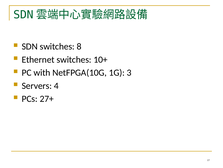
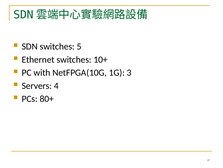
8: 8 -> 5 (79, 46)
27+: 27+ -> 80+ (47, 98)
